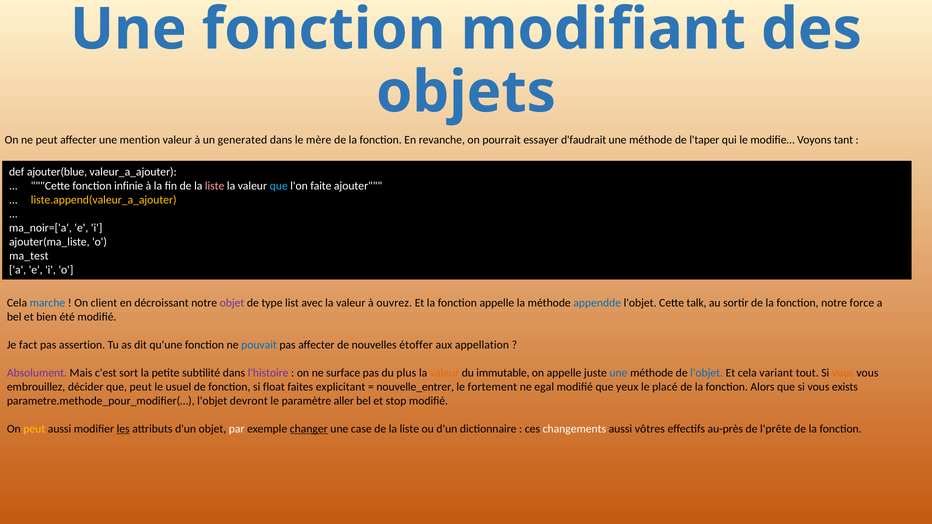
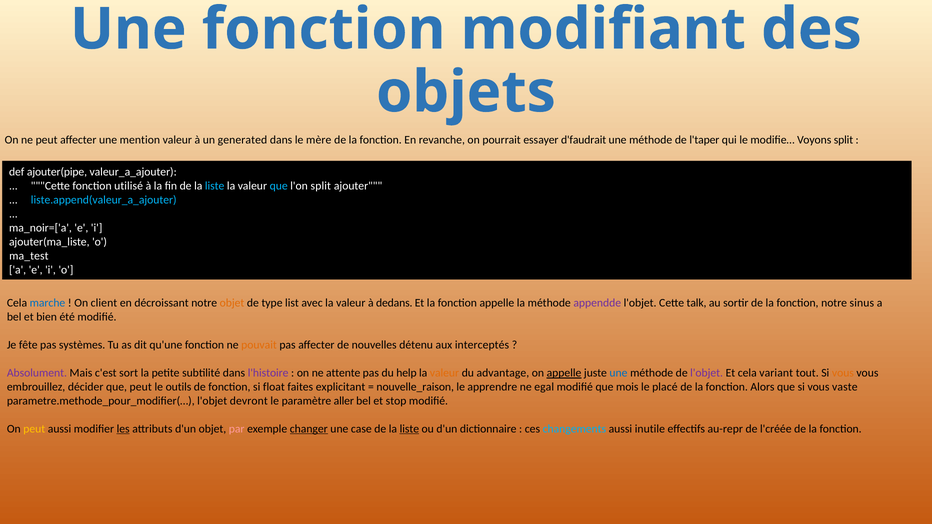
Voyons tant: tant -> split (843, 140)
ajouter(blue: ajouter(blue -> ajouter(pipe (57, 172)
infinie: infinie -> utilisé (129, 186)
liste colour: pink -> light blue (215, 186)
l'on faite: faite -> split (321, 186)
liste.append(valeur_a_ajouter colour: yellow -> light blue (104, 200)
objet colour: purple -> orange (232, 303)
ouvrez: ouvrez -> dedans (394, 303)
appendde colour: blue -> purple (597, 303)
force: force -> sinus (862, 303)
fact: fact -> fête (28, 345)
assertion: assertion -> systèmes (82, 345)
pouvait colour: blue -> orange (259, 345)
étoffer: étoffer -> détenu (416, 345)
appellation: appellation -> interceptés (482, 345)
surface: surface -> attente (343, 373)
plus: plus -> help (406, 373)
immutable: immutable -> advantage (503, 373)
appelle underline: none -> present (564, 373)
l'objet colour: blue -> purple (707, 373)
usuel: usuel -> outils (178, 387)
nouvelle_entrer: nouvelle_entrer -> nouvelle_raison (415, 387)
fortement: fortement -> apprendre (492, 387)
yeux: yeux -> mois (627, 387)
exists: exists -> vaste (845, 387)
par colour: white -> pink (237, 429)
liste underline: none -> present (409, 429)
changements colour: white -> light blue (574, 429)
vôtres: vôtres -> inutile (650, 429)
au-près: au-près -> au-repr (725, 429)
l'prête: l'prête -> l'créée (776, 429)
